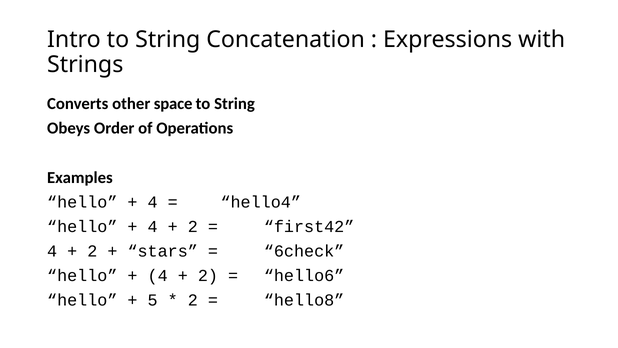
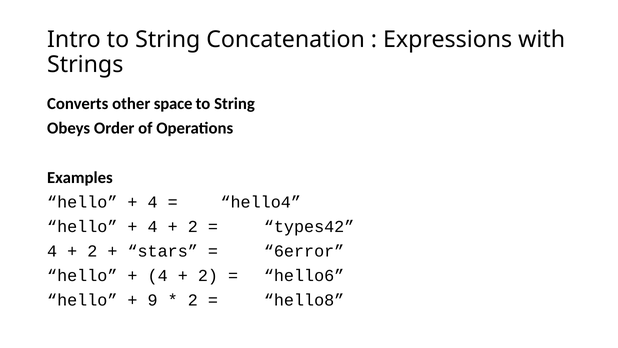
first42: first42 -> types42 (309, 226)
6check: 6check -> 6error (304, 251)
5: 5 -> 9 (153, 300)
